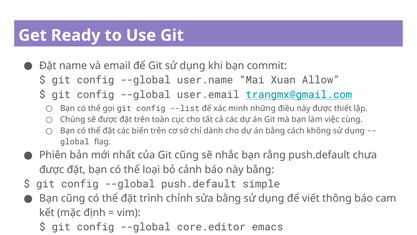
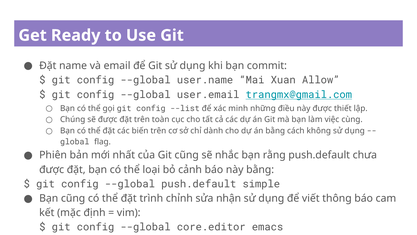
sửa bằng: bằng -> nhận (229, 198)
